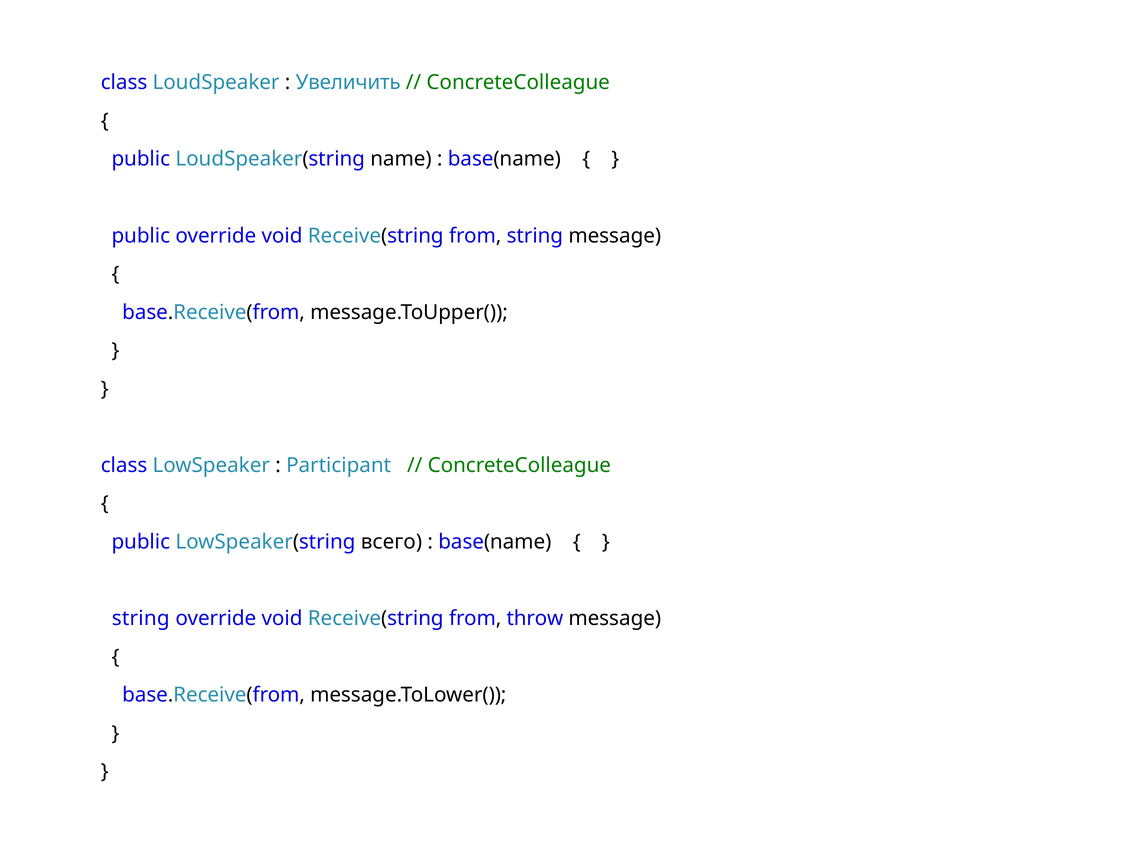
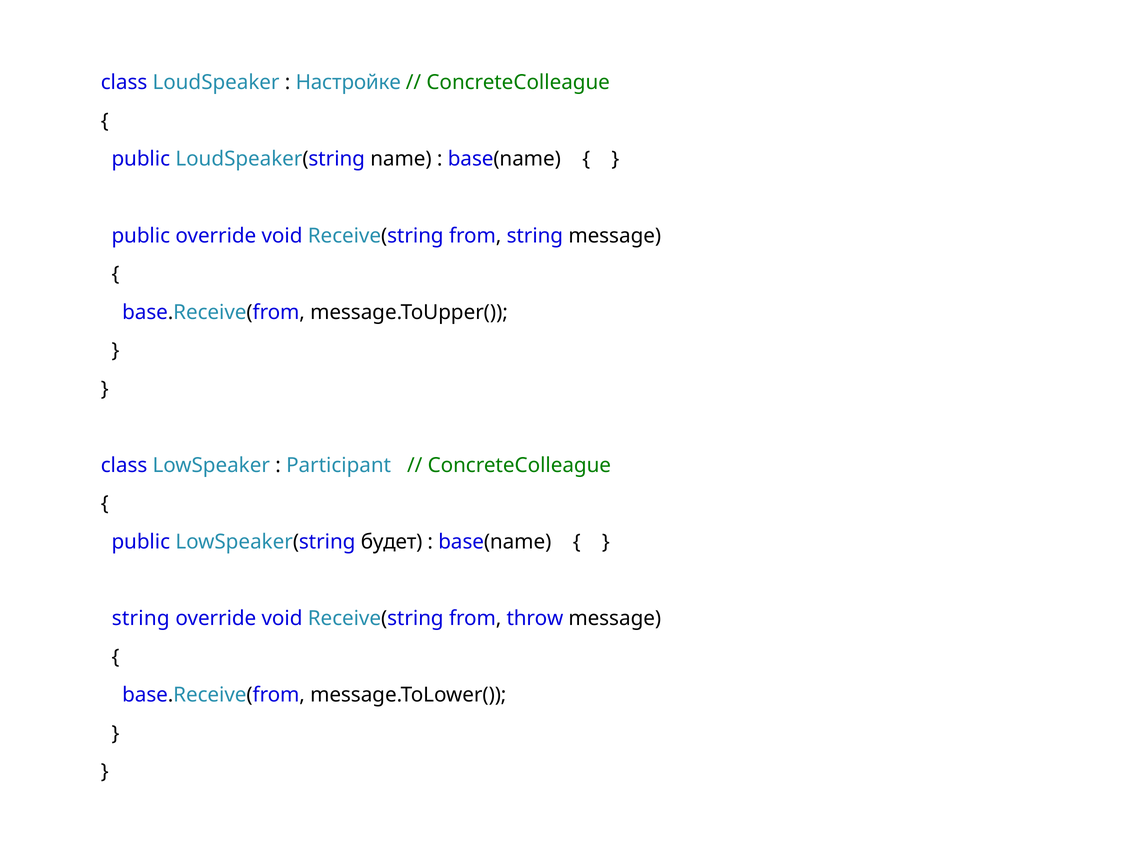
Увеличить: Увеличить -> Настройке (348, 83)
всего: всего -> будет (392, 542)
